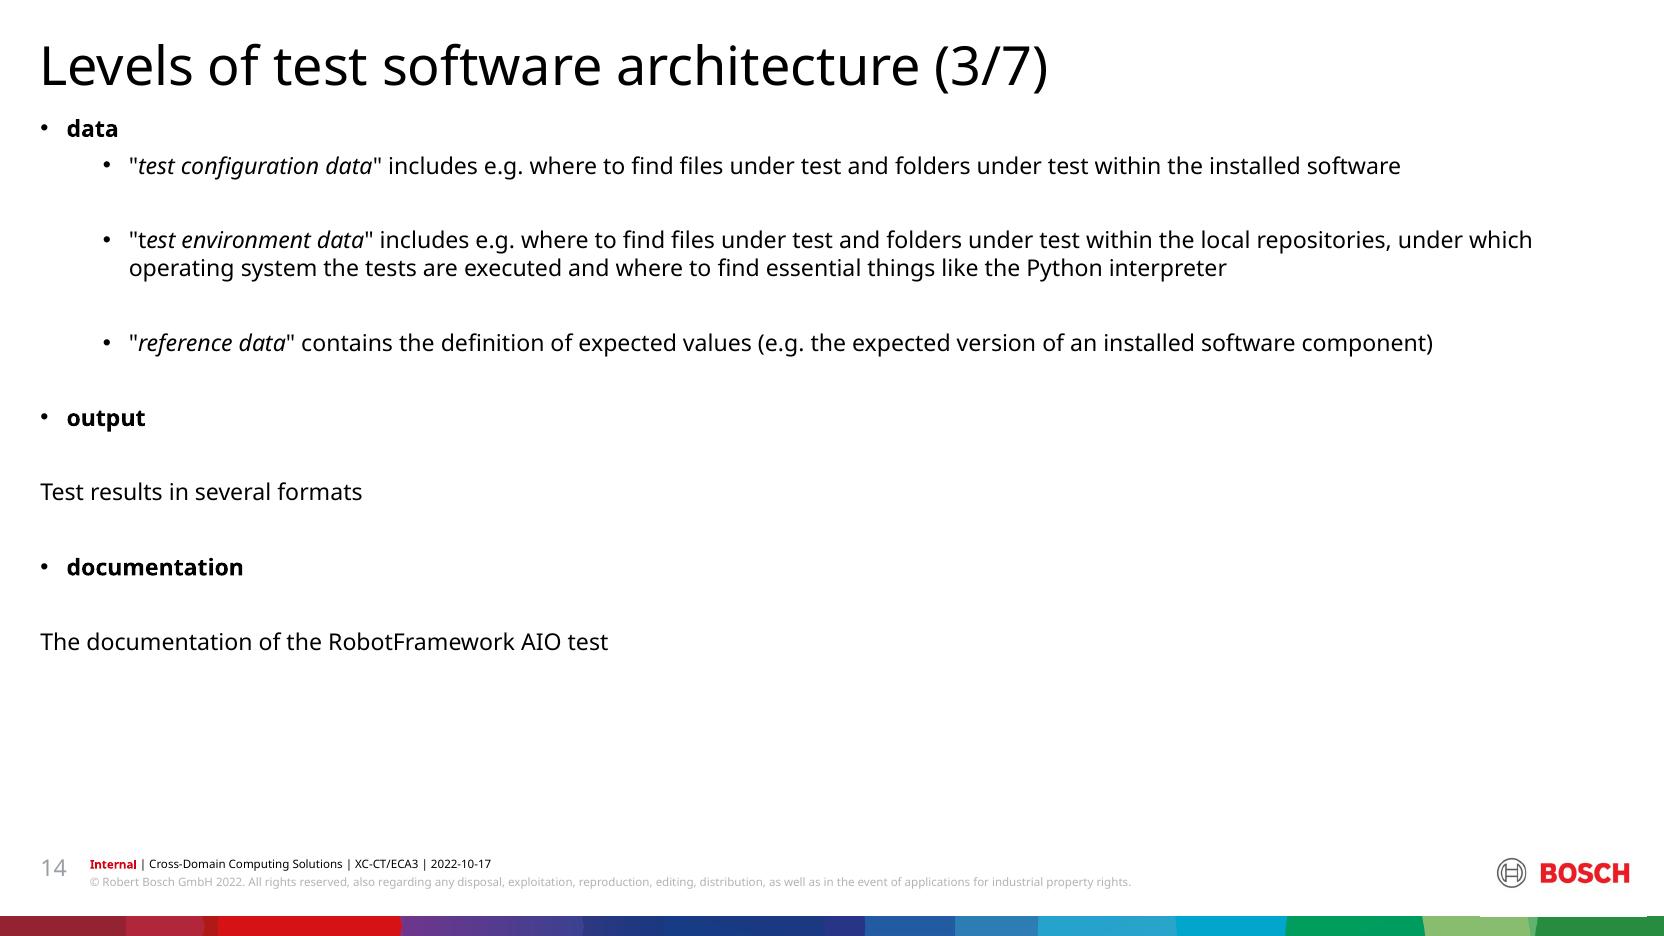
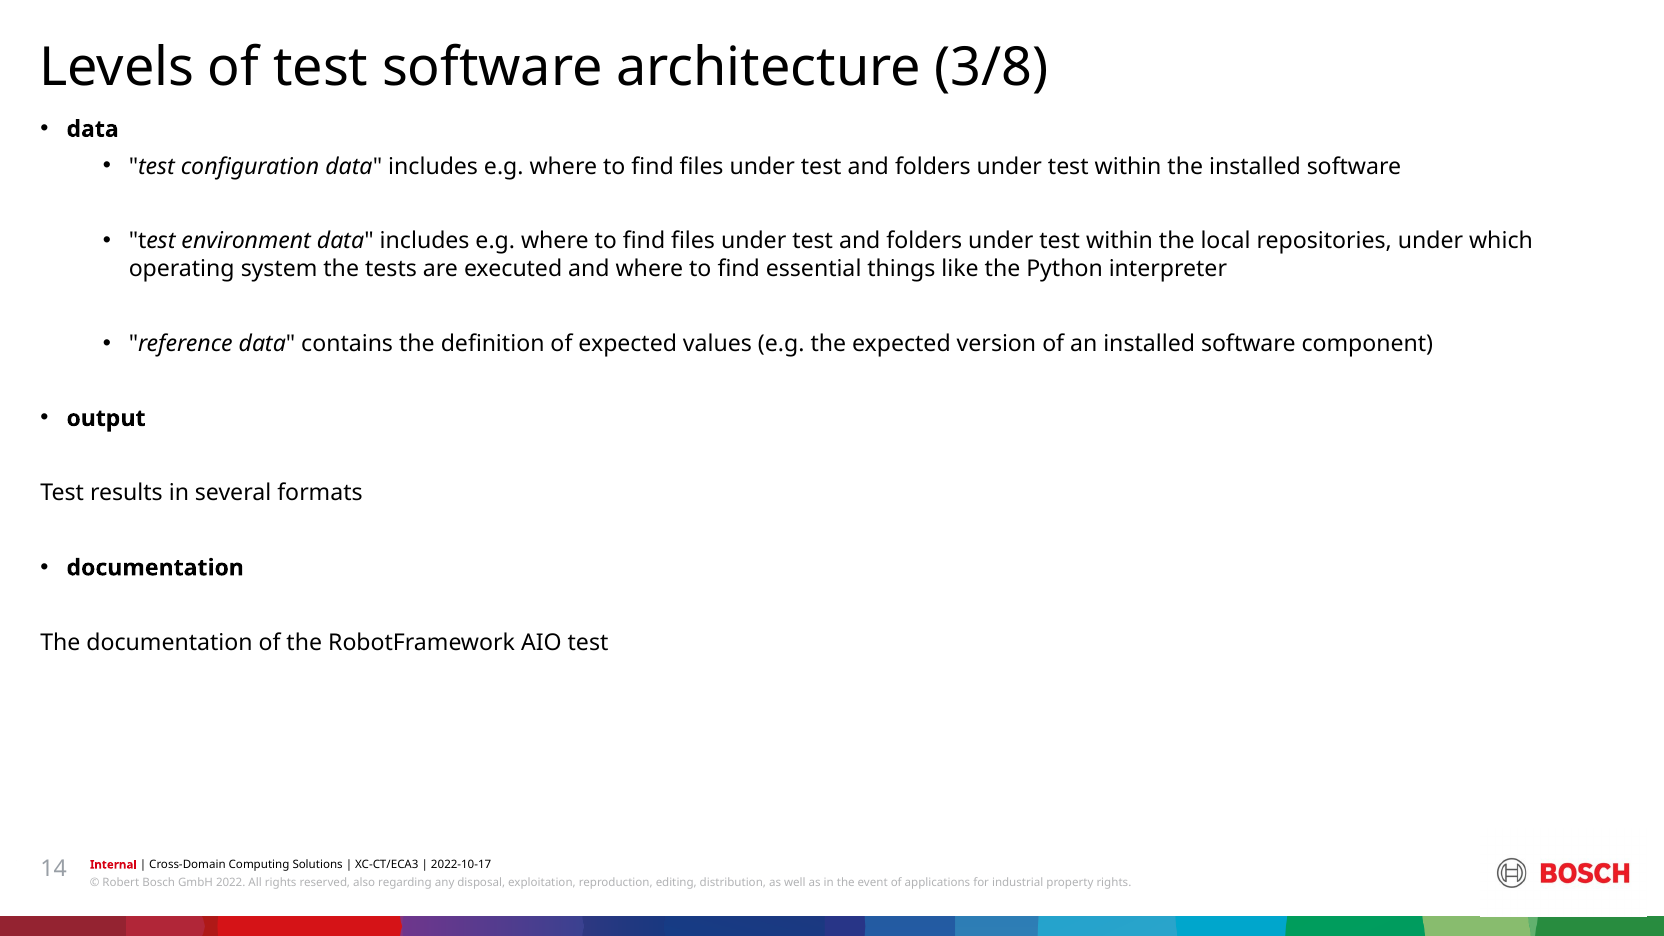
3/7: 3/7 -> 3/8 (992, 68)
